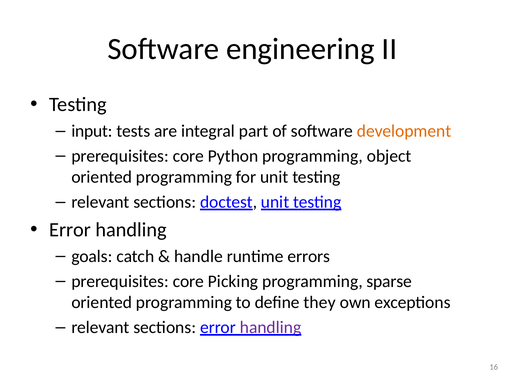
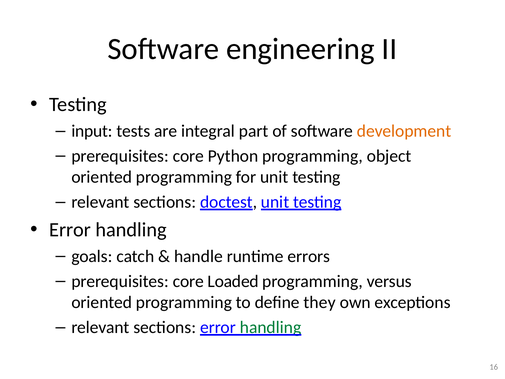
Picking: Picking -> Loaded (233, 281)
sparse: sparse -> versus (389, 281)
handling colour: purple -> green (271, 327)
